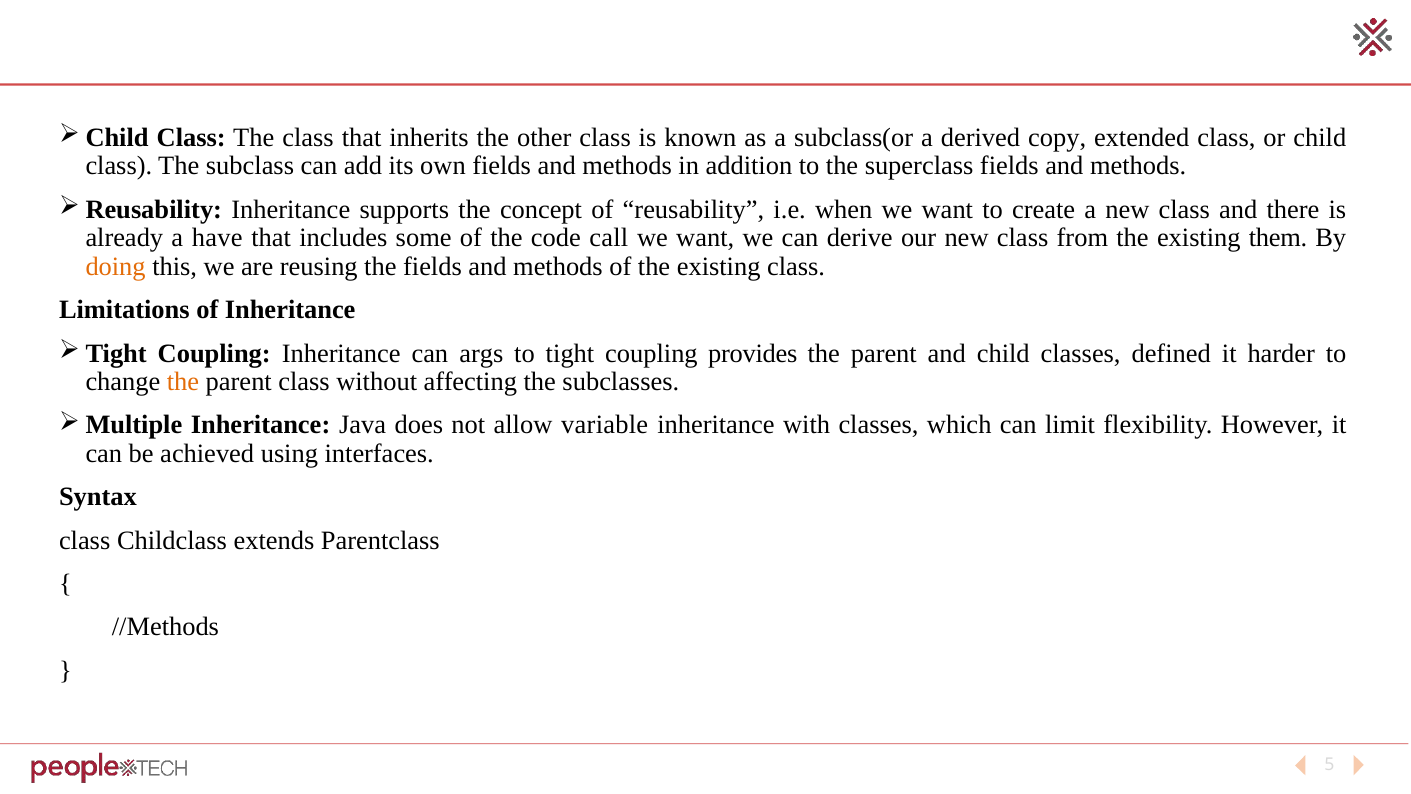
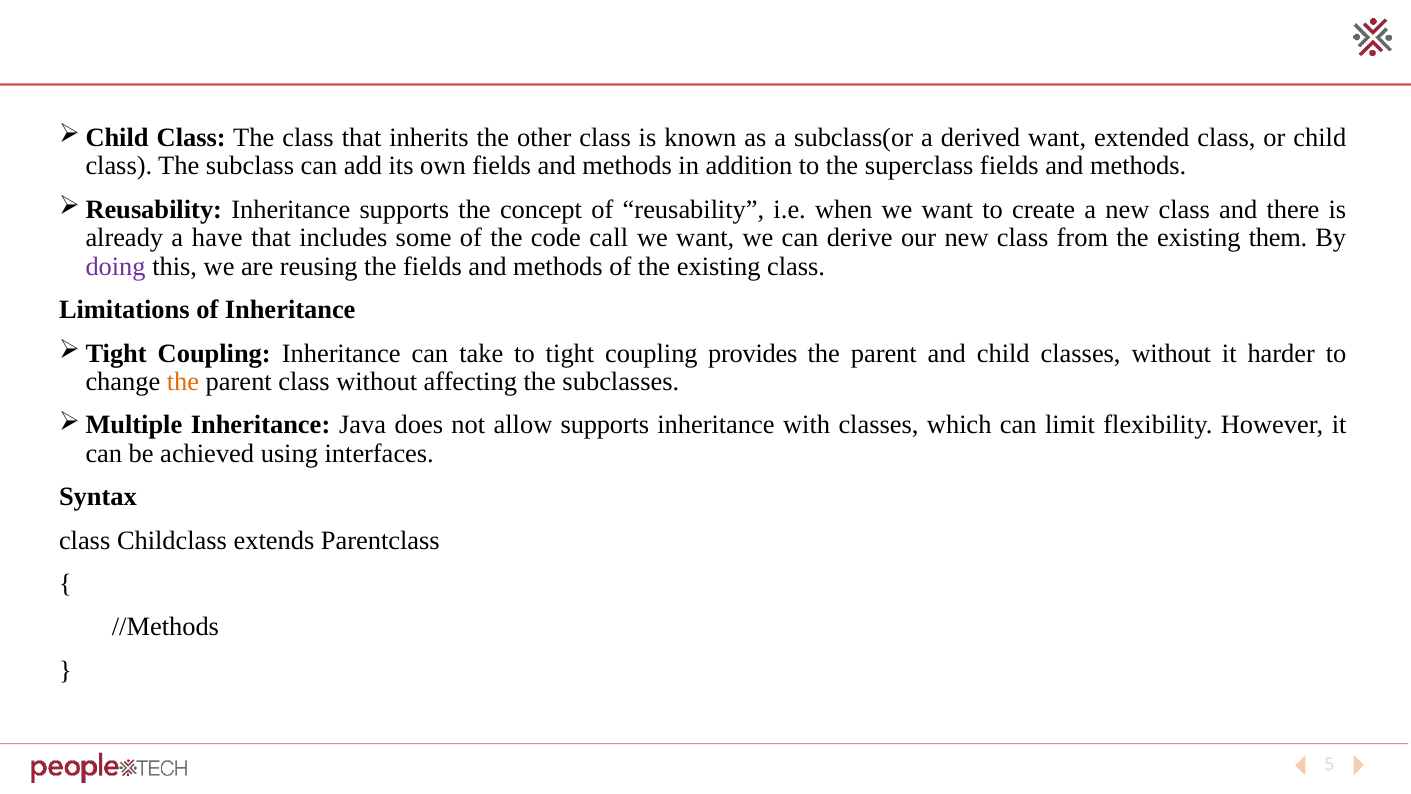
derived copy: copy -> want (1057, 138)
doing colour: orange -> purple (116, 267)
args: args -> take (481, 353)
classes defined: defined -> without (1171, 353)
allow variable: variable -> supports (605, 425)
